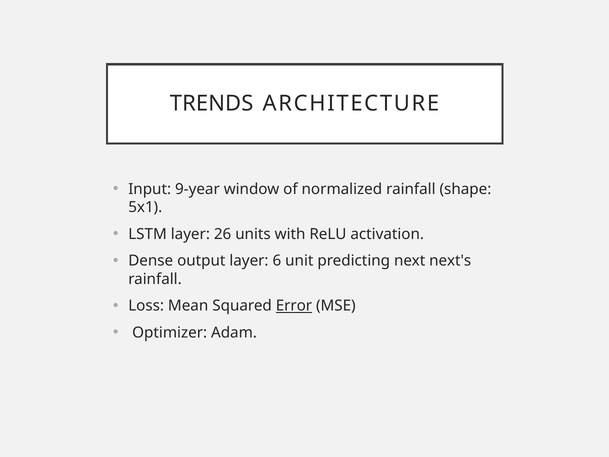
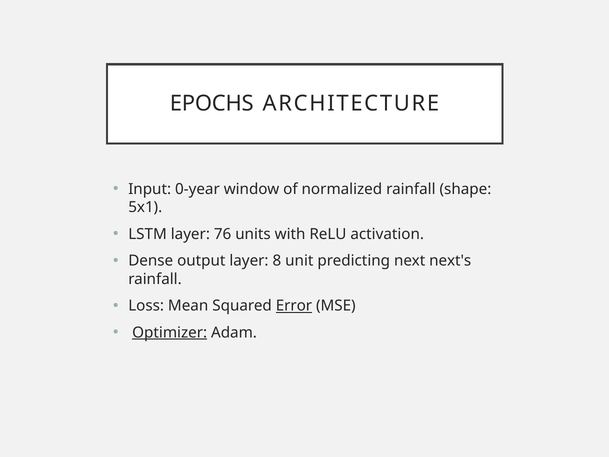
TRENDS: TRENDS -> EPOCHS (212, 104)
9-year: 9-year -> 0-year (197, 189)
26: 26 -> 76 (223, 234)
6: 6 -> 8 (277, 261)
Optimizer underline: none -> present (170, 332)
